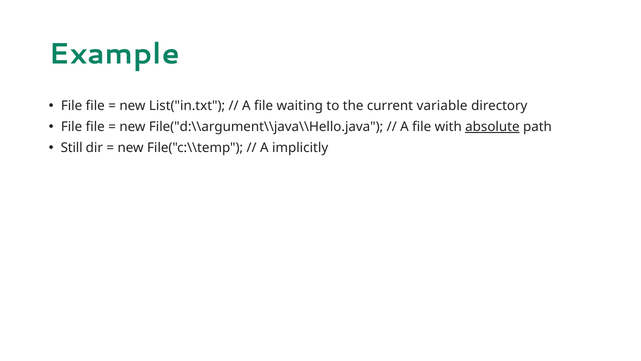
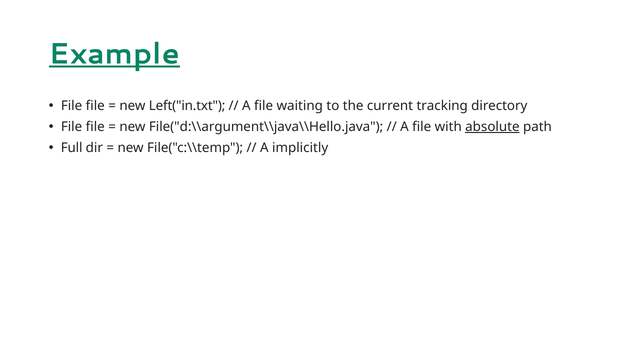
Example underline: none -> present (114, 54)
List("in.txt: List("in.txt -> Left("in.txt (187, 106)
variable: variable -> tracking (442, 106)
Still: Still -> Full (72, 148)
